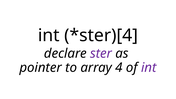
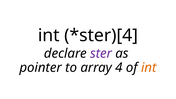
int colour: purple -> orange (149, 68)
